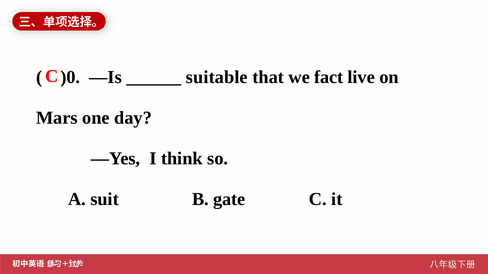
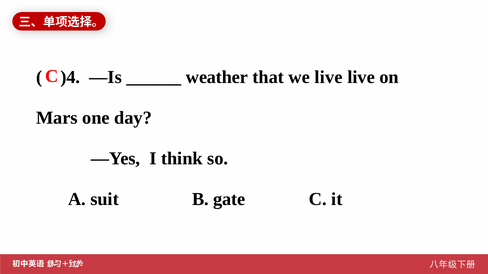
)0: )0 -> )4 (70, 77)
suitable: suitable -> weather (217, 77)
we fact: fact -> live (329, 77)
